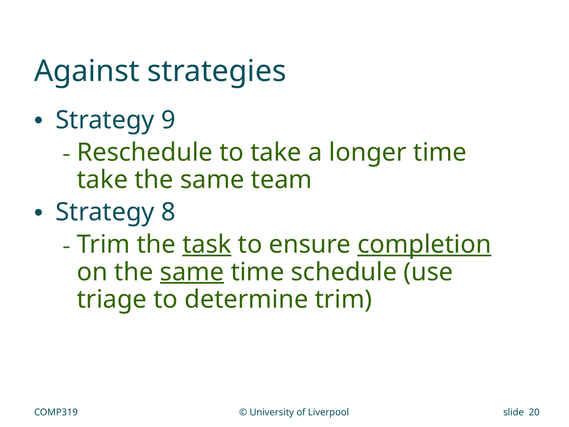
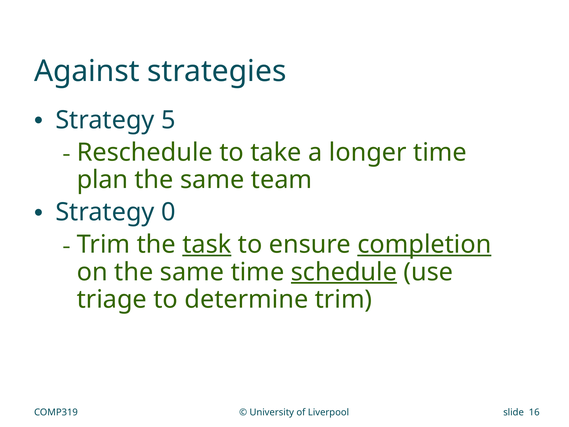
9: 9 -> 5 (168, 120)
take: take -> plan (102, 180)
8: 8 -> 0 (168, 212)
same underline: present -> none (192, 272)
schedule underline: none -> present (344, 272)
20: 20 -> 16 (534, 412)
